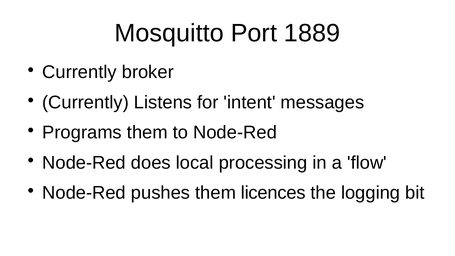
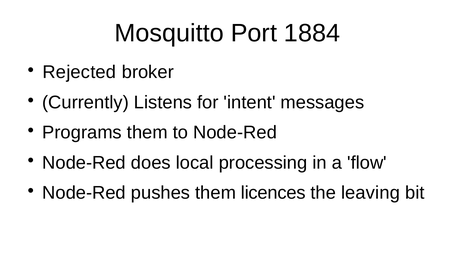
1889: 1889 -> 1884 (312, 33)
Currently: Currently -> Rejected (79, 72)
logging: logging -> leaving (371, 193)
